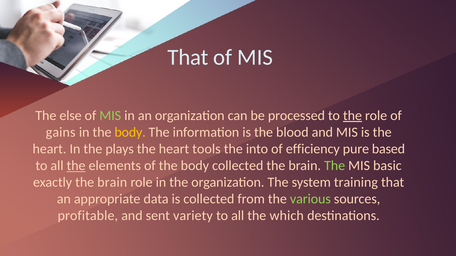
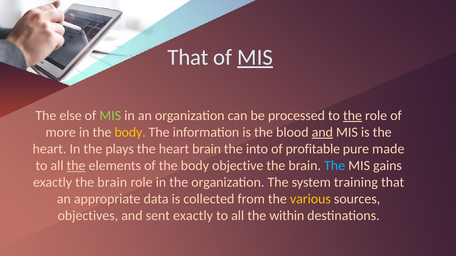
MIS underline: none -> present (255, 58)
gains: gains -> more (61, 133)
and underline: none -> present (322, 133)
heart tools: tools -> brain (207, 149)
efficiency: efficiency -> profitable (313, 149)
based: based -> made (388, 149)
body collected: collected -> objective (238, 166)
The colour: light green -> light blue (335, 166)
basic: basic -> gains (387, 166)
various colour: light green -> yellow (310, 199)
profitable: profitable -> objectives (88, 216)
sent variety: variety -> exactly (193, 216)
which: which -> within (287, 216)
